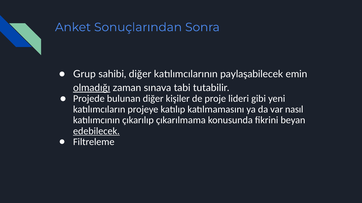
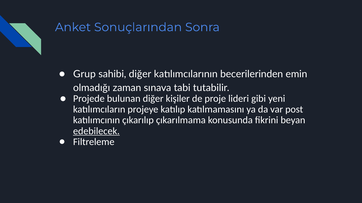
paylaşabilecek: paylaşabilecek -> becerilerinden (252, 74)
olmadığı underline: present -> none (92, 88)
nasıl: nasıl -> post (294, 110)
